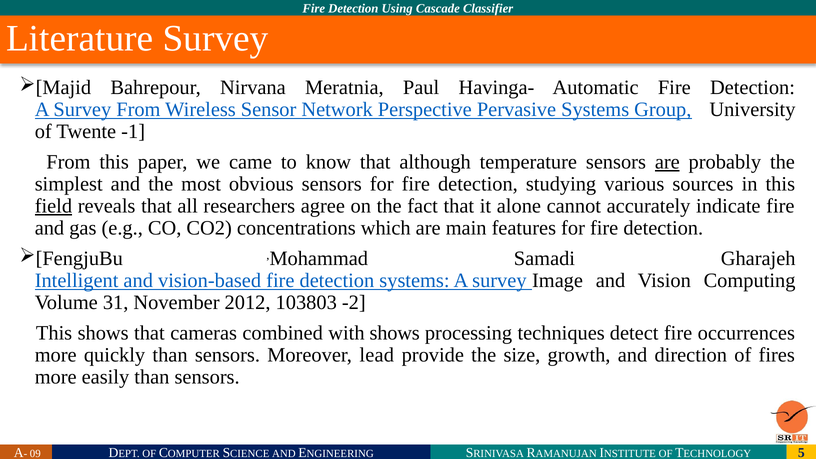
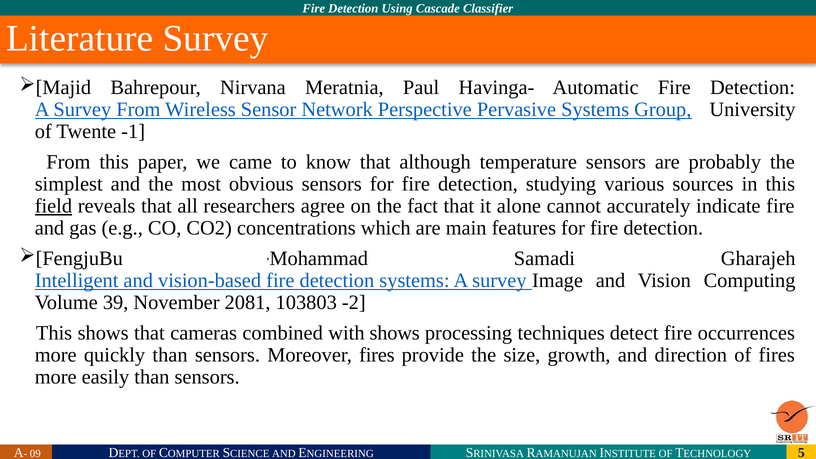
are underline: present -> none (667, 162)
31: 31 -> 39 (116, 303)
2012: 2012 -> 2081 (248, 303)
Moreover lead: lead -> fires (377, 355)
